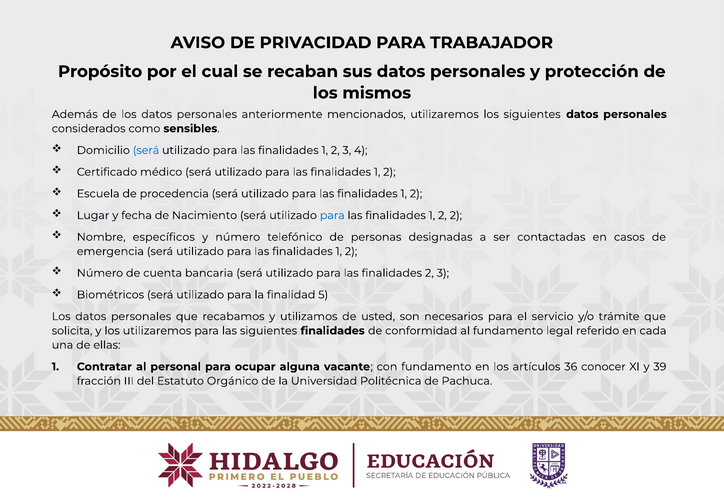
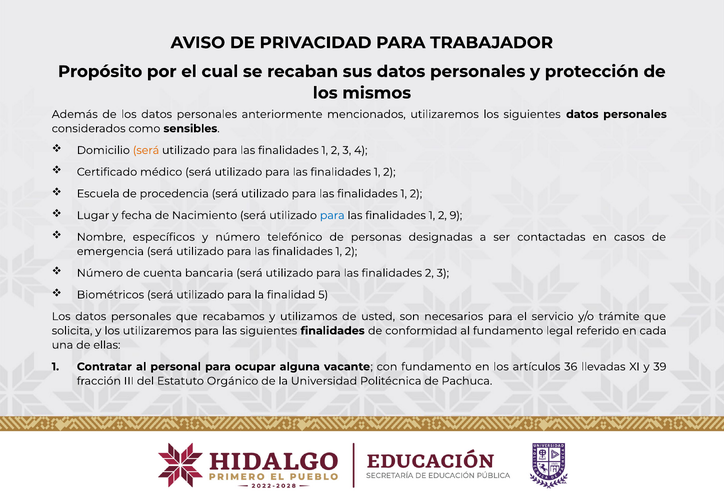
será colour: blue -> orange (146, 150)
2 2: 2 -> 9 (456, 215)
conocer: conocer -> llevadas (603, 367)
